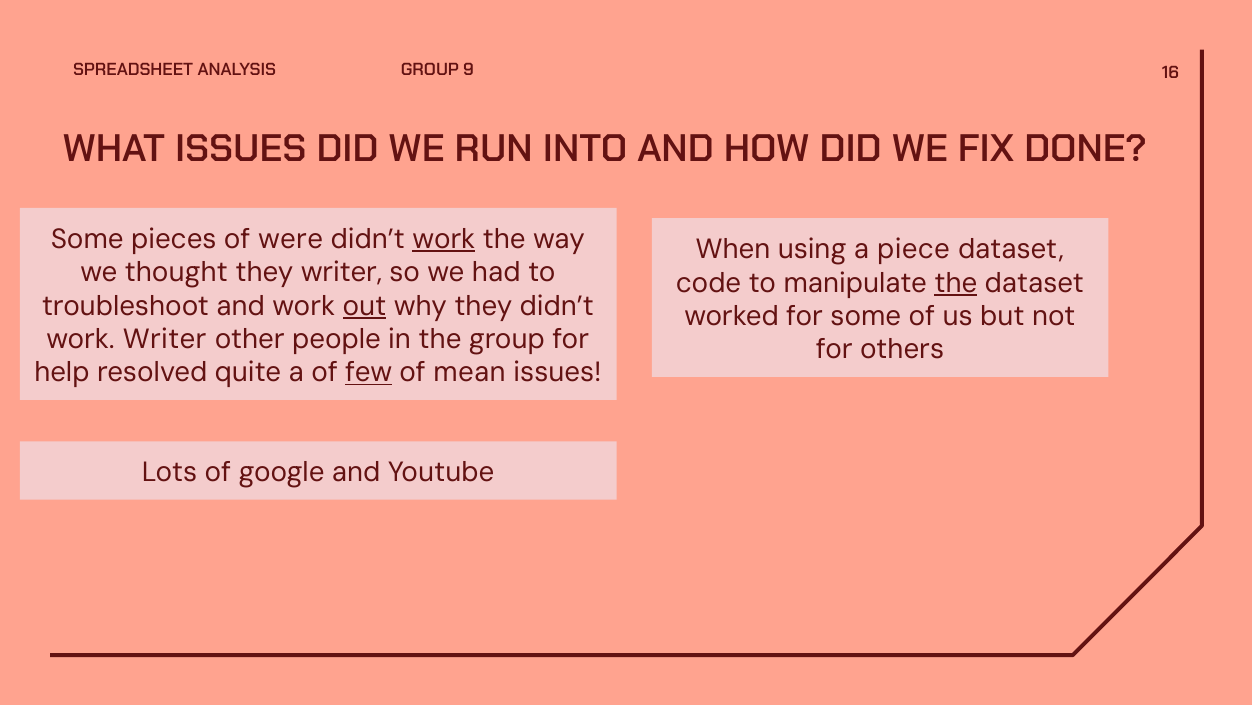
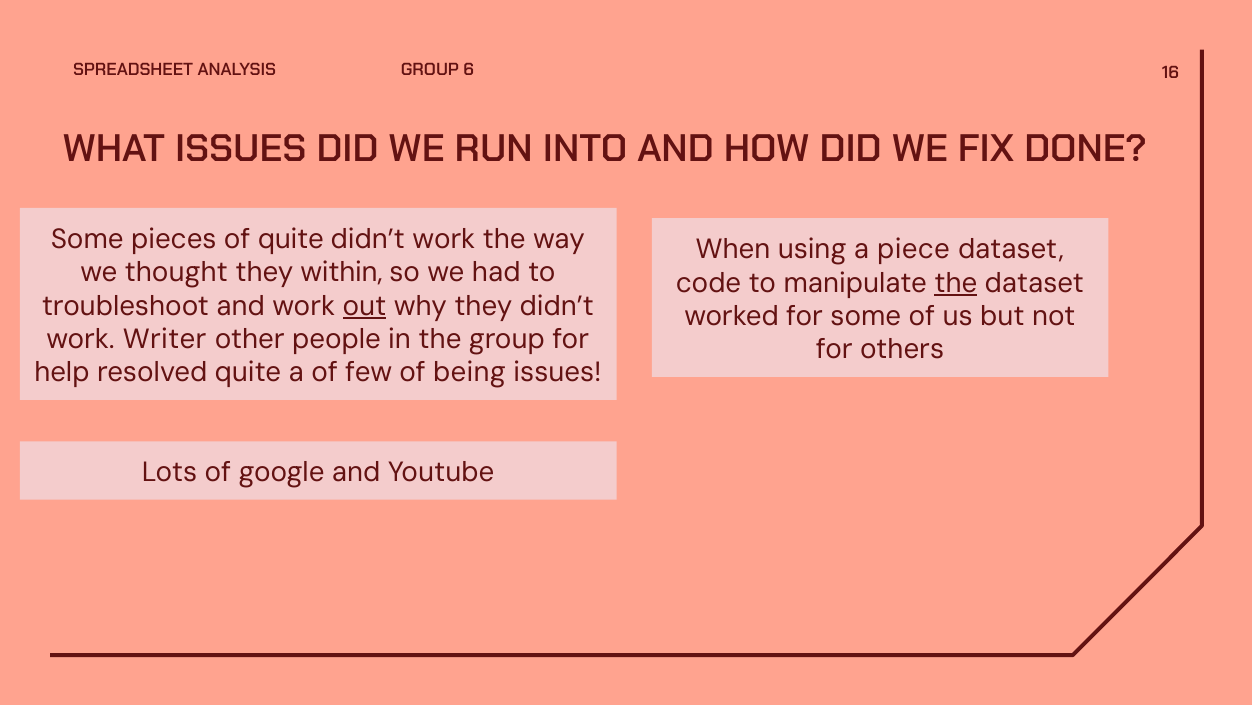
9: 9 -> 6 (469, 70)
of were: were -> quite (291, 239)
work underline: present -> none (444, 239)
they writer: writer -> within (342, 272)
few underline: present -> none (369, 372)
mean: mean -> being (470, 372)
